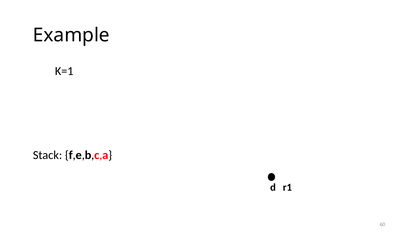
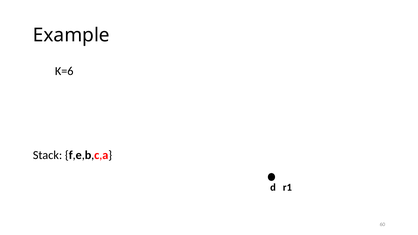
K=1: K=1 -> K=6 (64, 71)
